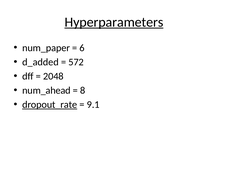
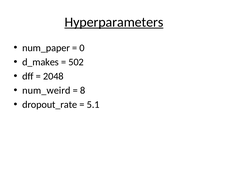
6: 6 -> 0 (82, 48)
d_added: d_added -> d_makes (41, 62)
572: 572 -> 502 (76, 62)
num_ahead: num_ahead -> num_weird (46, 90)
dropout_rate underline: present -> none (50, 105)
9.1: 9.1 -> 5.1 (93, 105)
